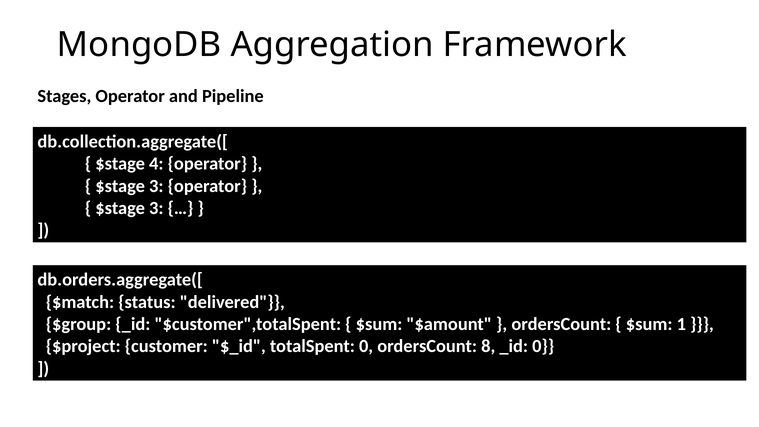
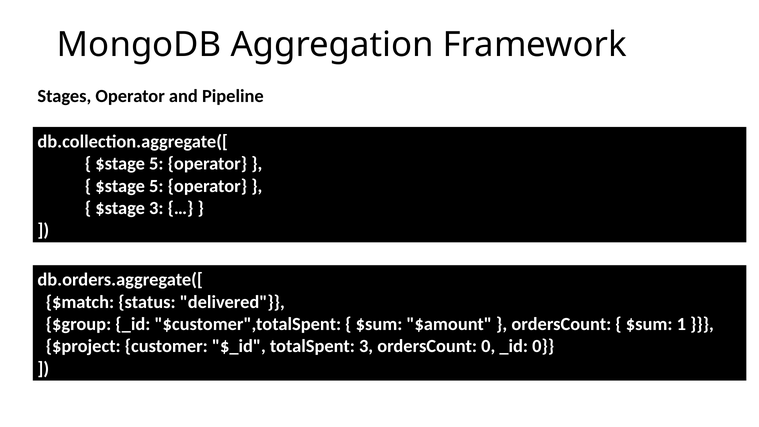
4: 4 -> 5 (156, 164)
3: 3 -> 5 (156, 186)
totalSpent 0: 0 -> 3 (366, 346)
ordersCount 8: 8 -> 0 (488, 346)
